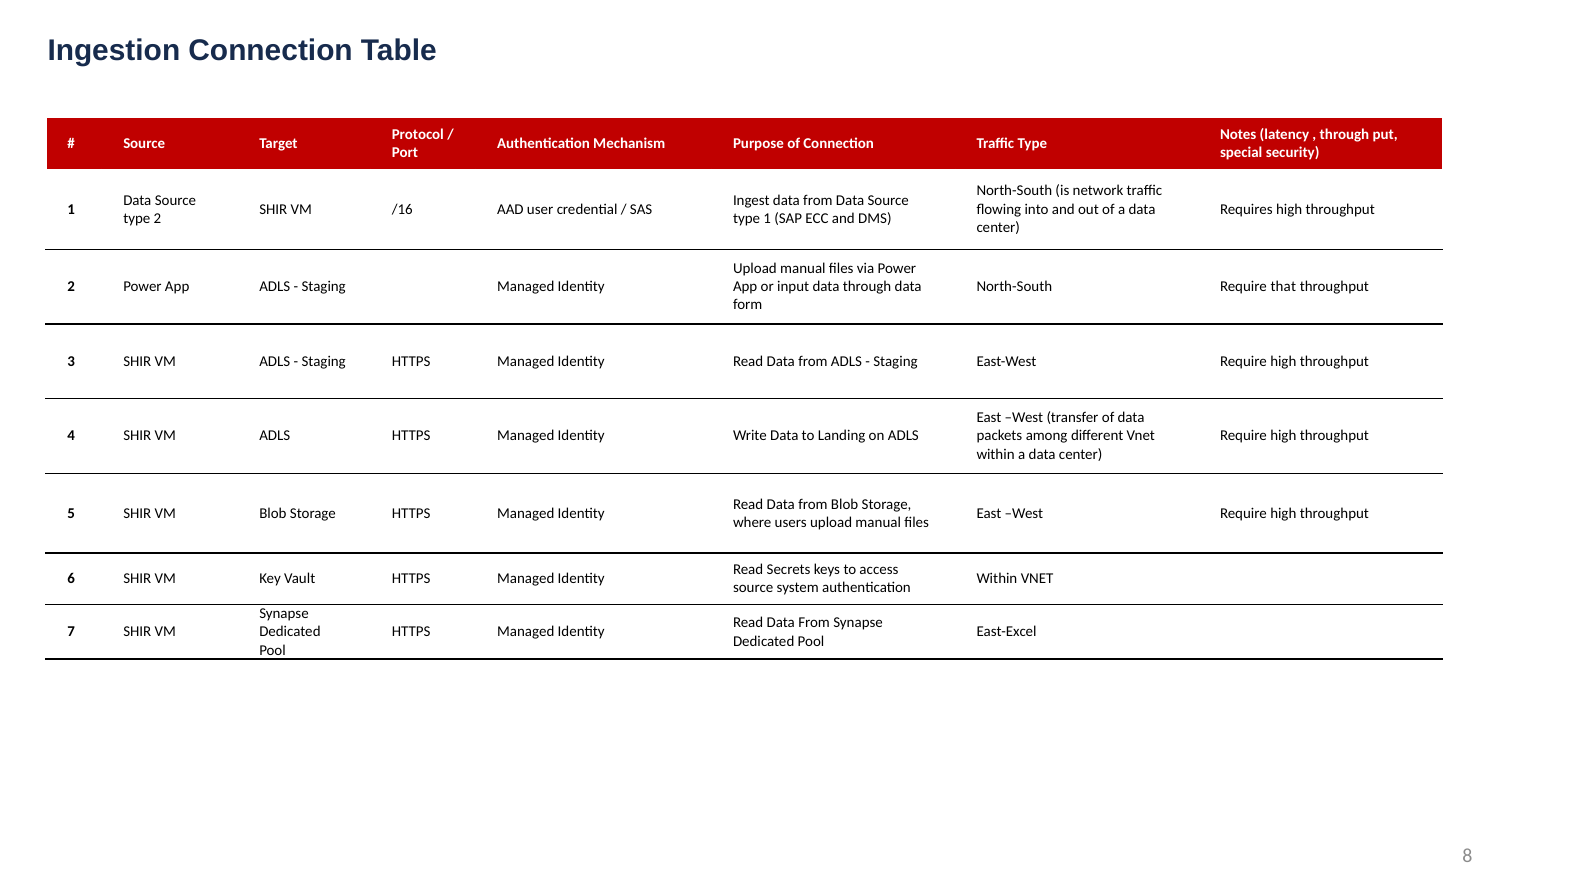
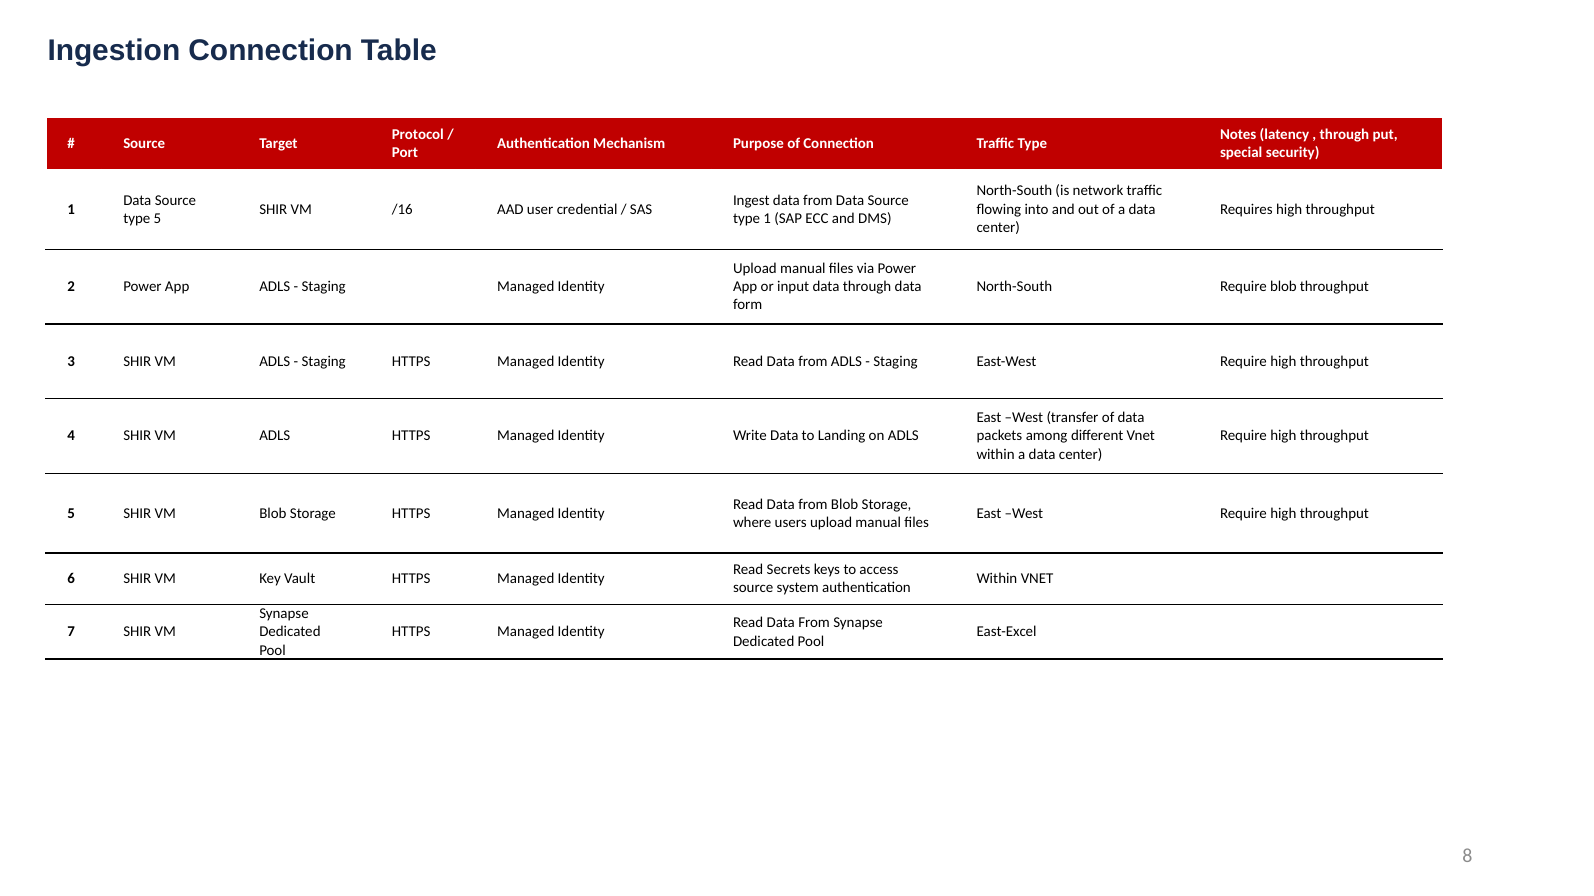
type 2: 2 -> 5 (157, 218)
Require that: that -> blob (1283, 287)
